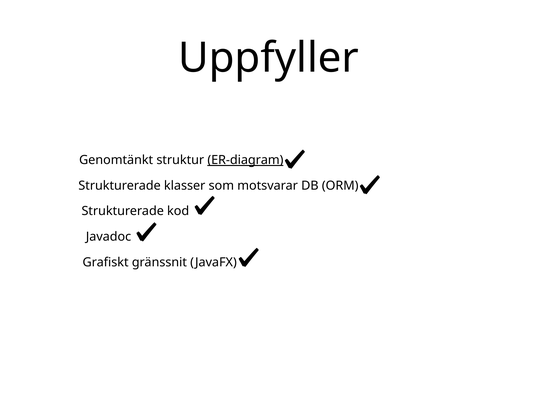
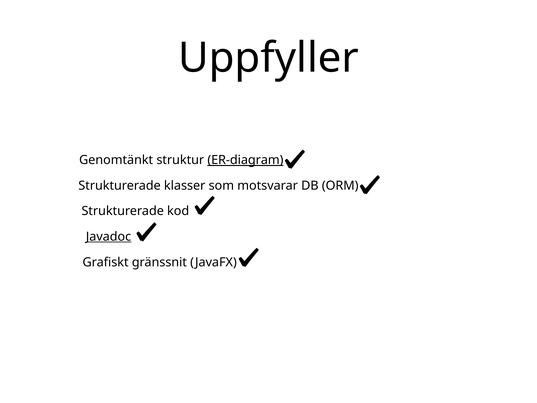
Javadoc underline: none -> present (109, 237)
